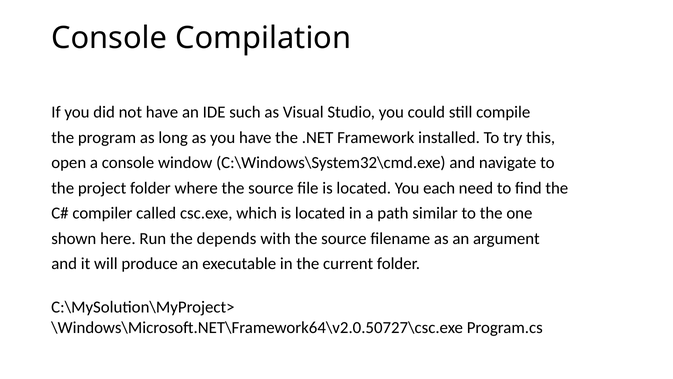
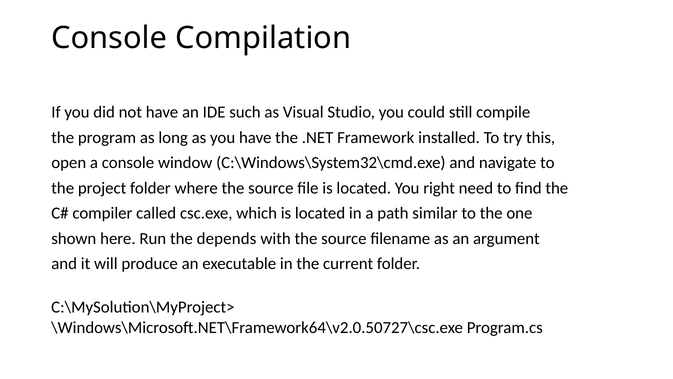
each: each -> right (439, 188)
